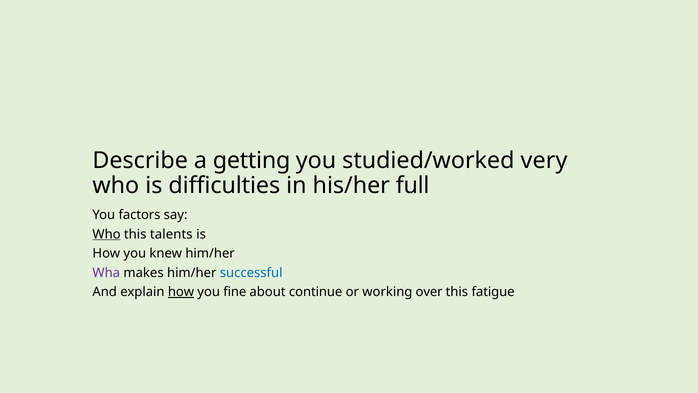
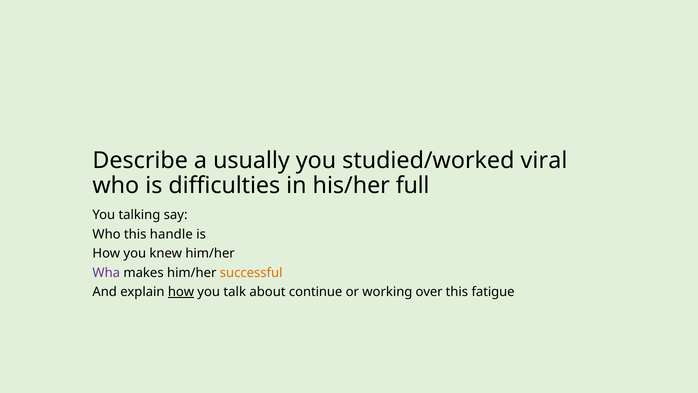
getting: getting -> usually (251, 160)
very: very -> viral (544, 160)
factors: factors -> talking (139, 215)
Who underline: present -> none (107, 234)
talents: talents -> handle (171, 234)
successful colour: blue -> orange (251, 272)
fine: fine -> talk (235, 292)
